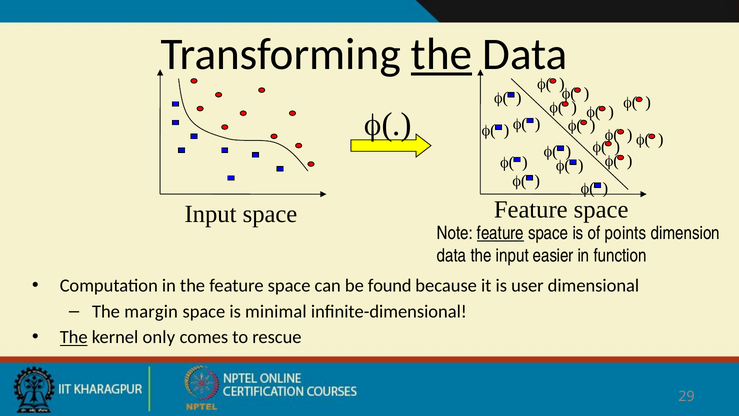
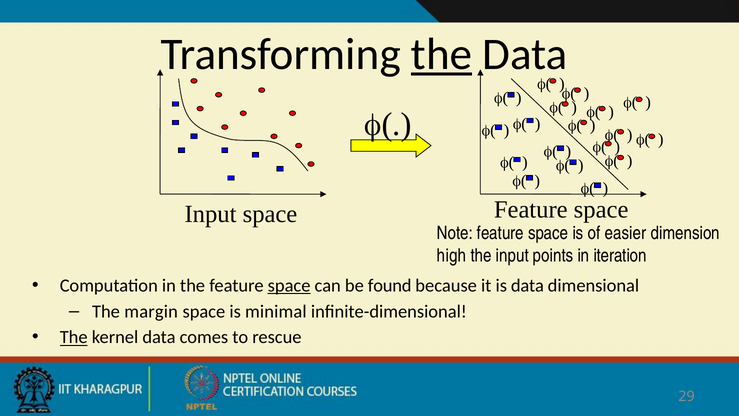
feature underline: present -> none (500, 233)
points: points -> easier (626, 233)
data: data -> high (452, 255)
easier: easier -> points (553, 255)
function: function -> iteration (620, 255)
space underline: none -> present (289, 285)
is user: user -> data (527, 285)
kernel only: only -> data (159, 337)
